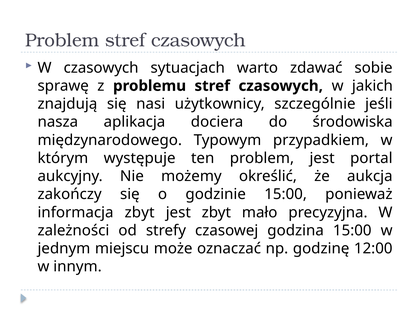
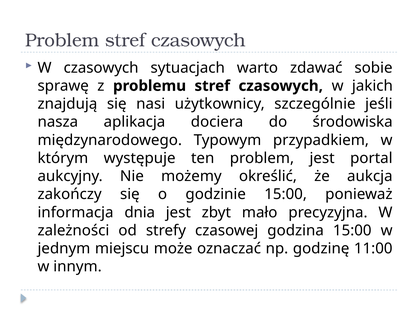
informacja zbyt: zbyt -> dnia (140, 213)
12:00: 12:00 -> 11:00 (373, 249)
